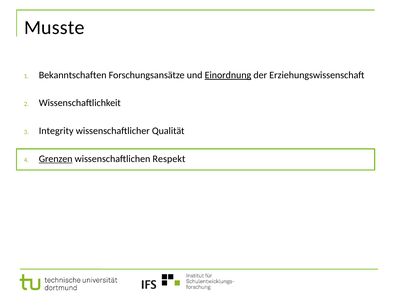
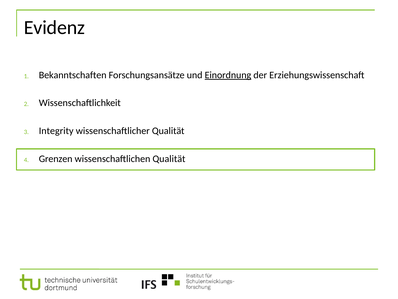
Musste: Musste -> Evidenz (54, 27)
Grenzen underline: present -> none (56, 159)
wissenschaftlichen Respekt: Respekt -> Qualität (169, 159)
